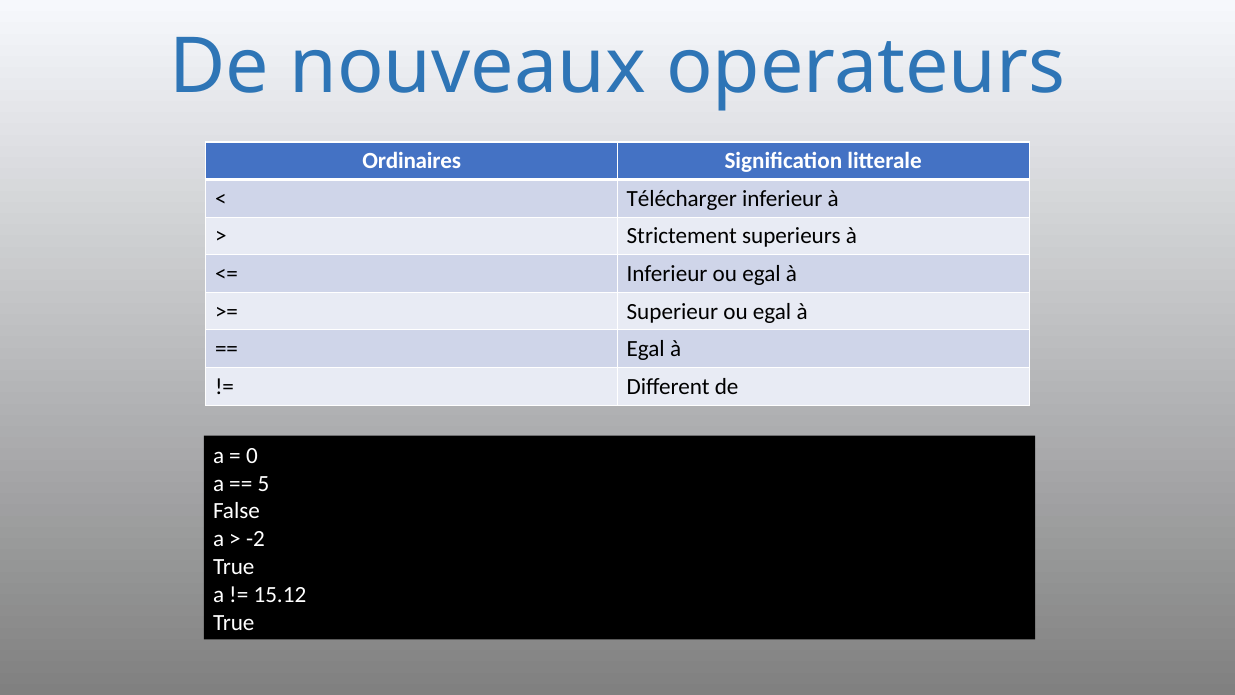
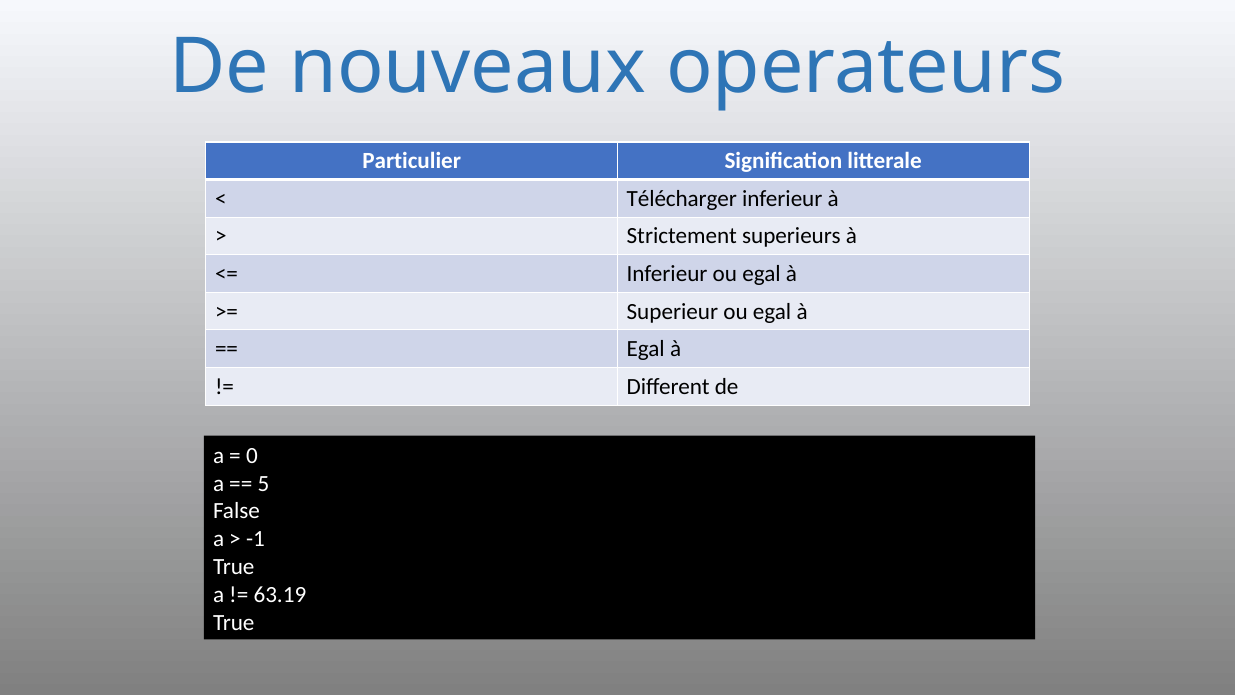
Ordinaires: Ordinaires -> Particulier (412, 161)
-2: -2 -> -1 (255, 539)
15.12: 15.12 -> 63.19 (280, 594)
